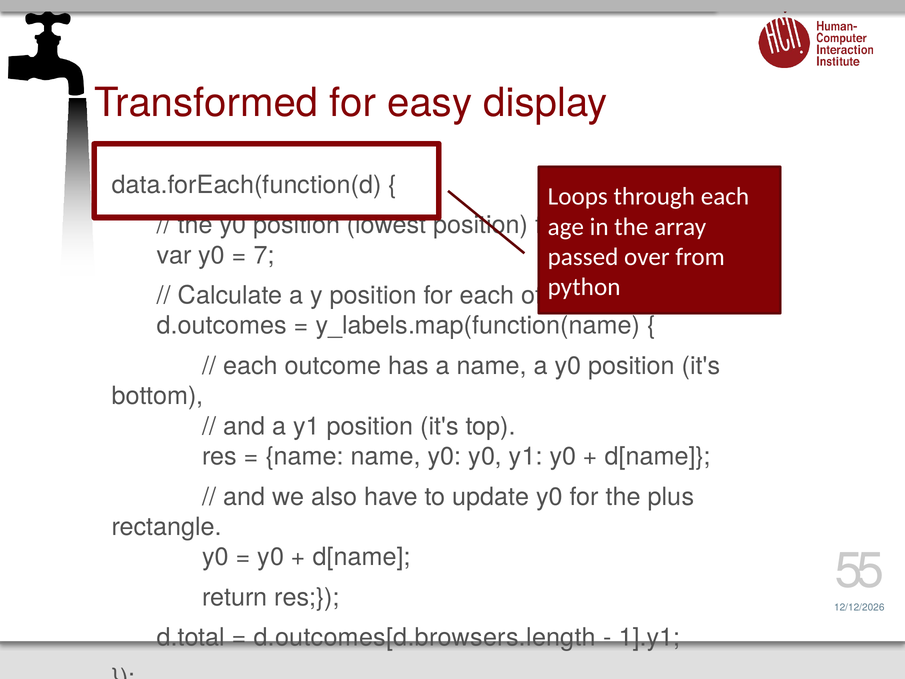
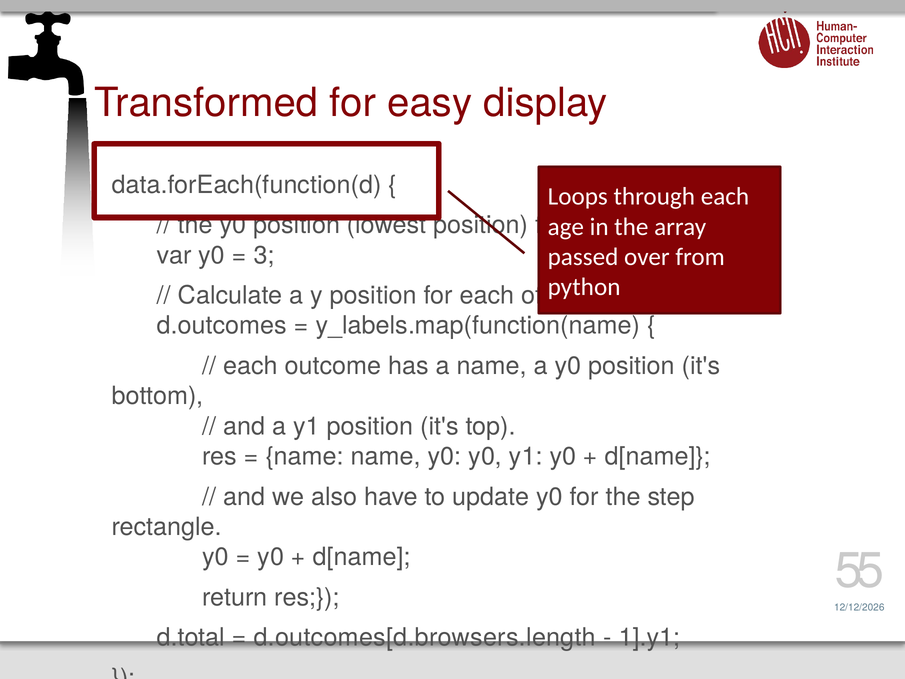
7: 7 -> 3 (264, 255)
plus: plus -> step (671, 497)
